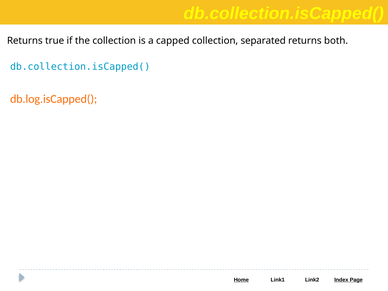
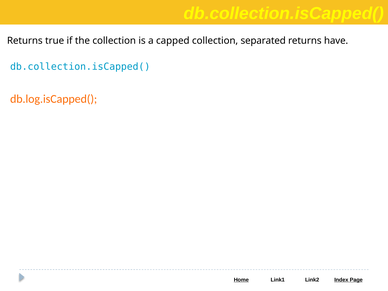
both: both -> have (336, 41)
